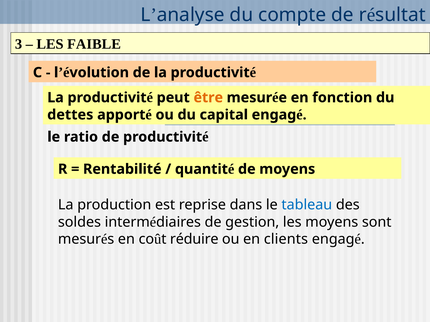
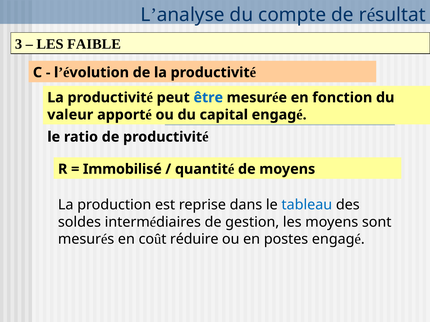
être colour: orange -> blue (208, 98)
dettes: dettes -> valeur (70, 115)
Rentabilité: Rentabilité -> Immobilisé (122, 169)
clients: clients -> postes (286, 240)
